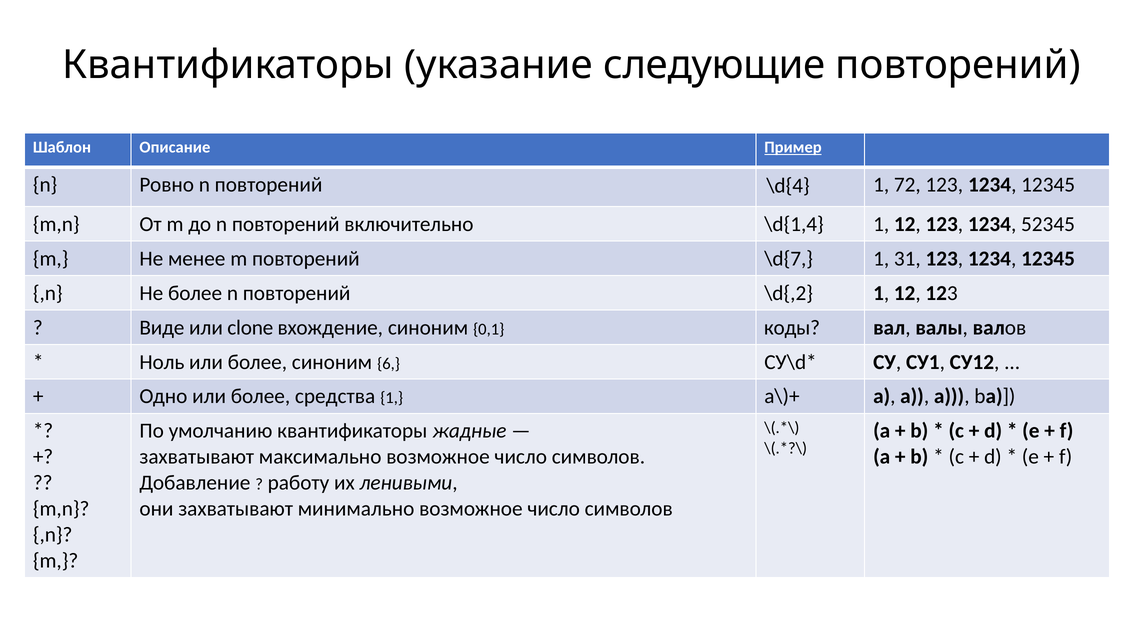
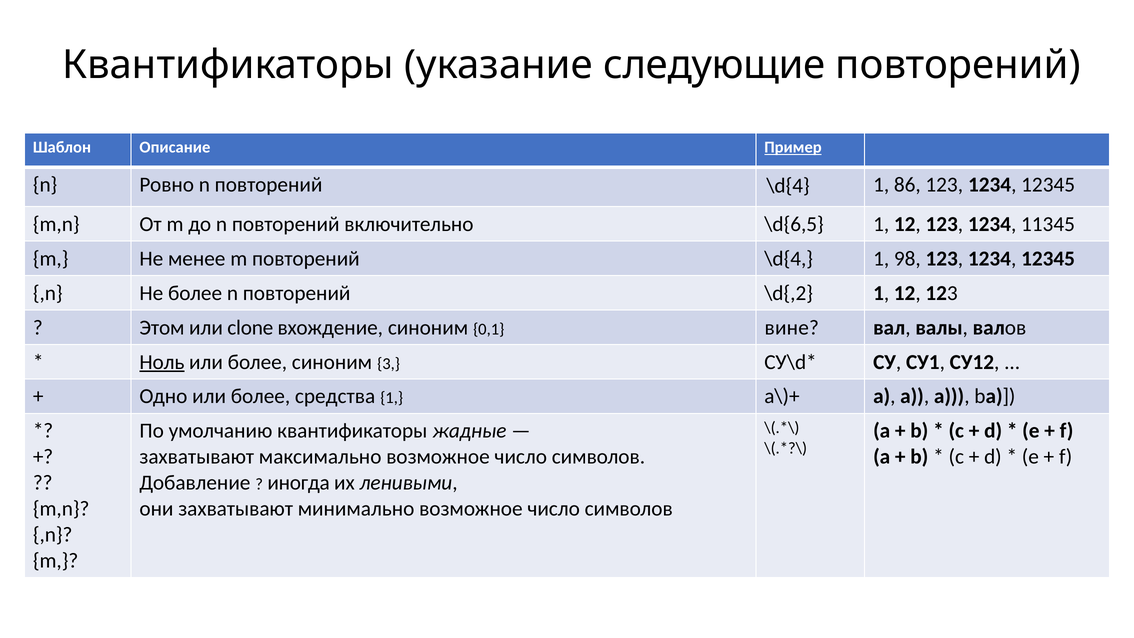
72: 72 -> 86 (907, 185)
\d{1,4: \d{1,4 -> \d{6,5 (794, 224)
52345: 52345 -> 11345 (1048, 224)
m повторений \d{7: \d{7 -> \d{4 (789, 258)
31: 31 -> 98 (907, 258)
Виде: Виде -> Этом (162, 327)
коды: коды -> вине (792, 327)
Ноль underline: none -> present (162, 362)
6: 6 -> 3 (389, 363)
работу: работу -> иногда (299, 483)
